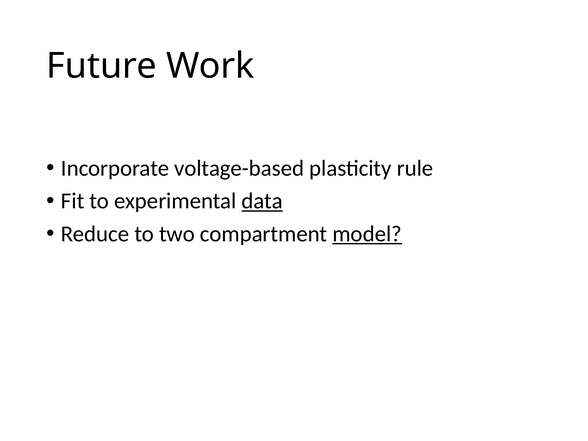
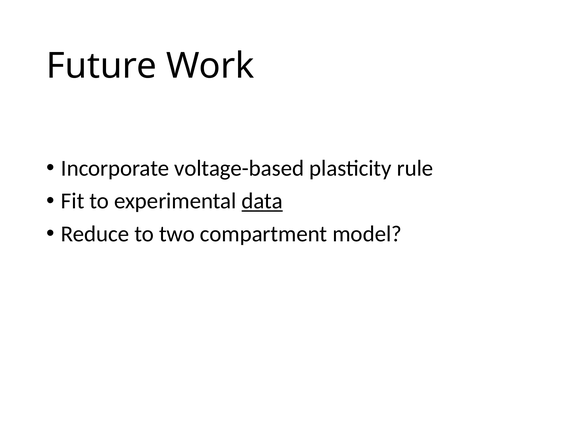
model underline: present -> none (367, 234)
